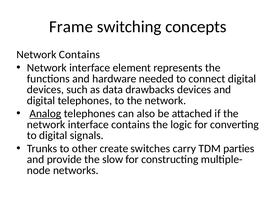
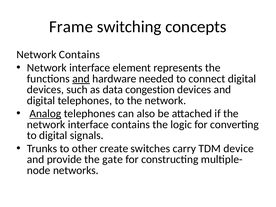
and underline: none -> present (81, 79)
drawbacks: drawbacks -> congestion (150, 90)
parties: parties -> device (239, 149)
slow: slow -> gate (113, 159)
